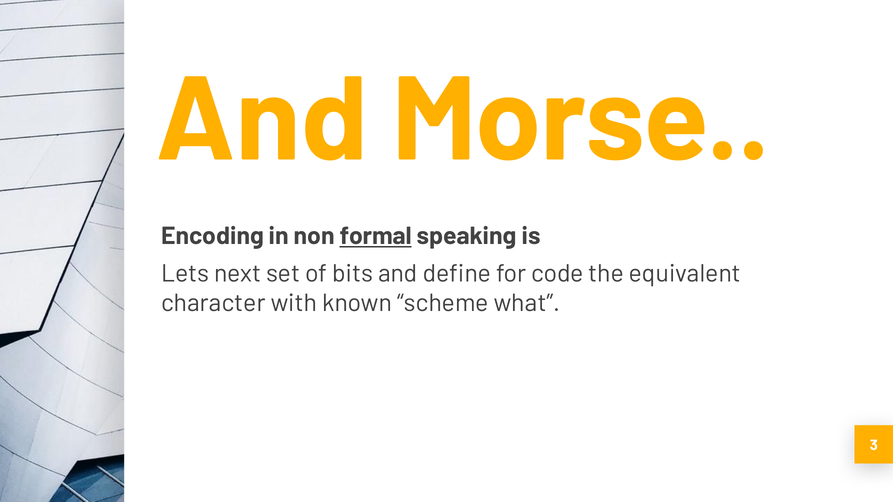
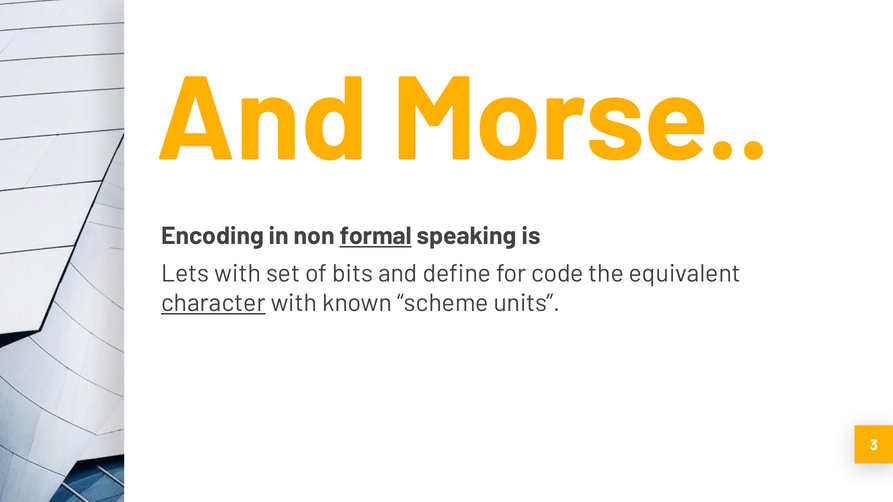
Lets next: next -> with (238, 274)
character underline: none -> present (213, 303)
what: what -> units (527, 303)
